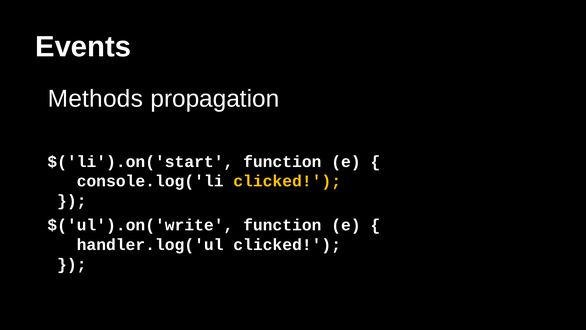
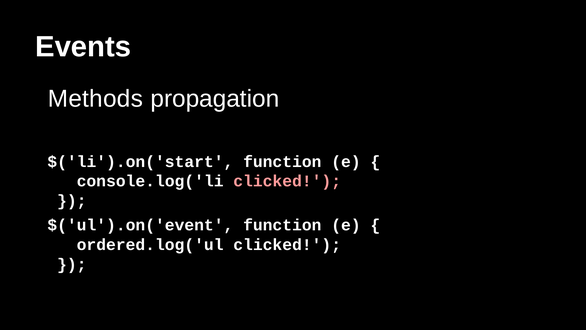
clicked colour: yellow -> pink (287, 181)
$('ul').on('write: $('ul').on('write -> $('ul').on('event (140, 225)
handler.log('ul: handler.log('ul -> ordered.log('ul (150, 245)
